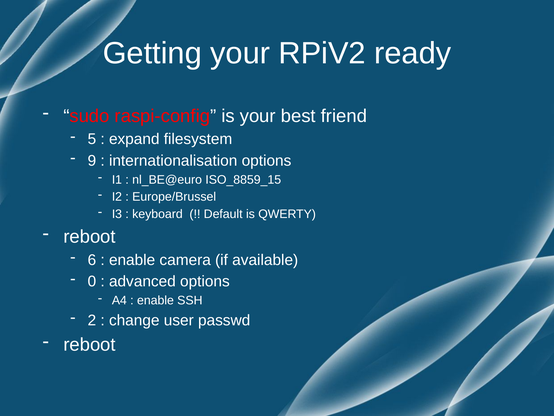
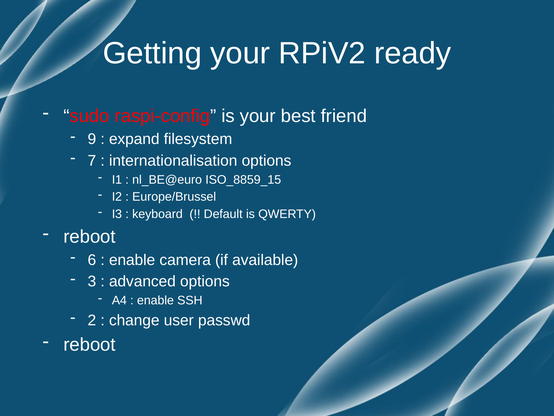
5: 5 -> 9 (92, 139)
9: 9 -> 7 (92, 161)
0: 0 -> 3 (92, 281)
